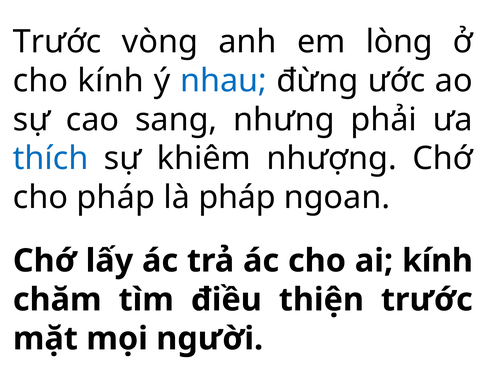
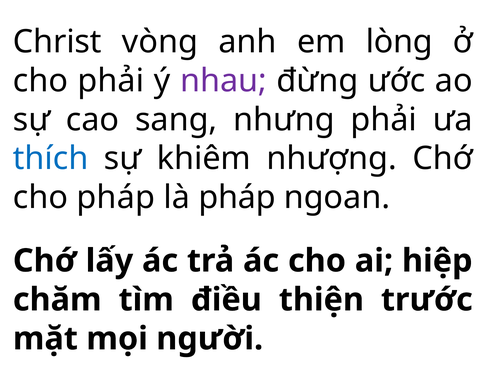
Trước: Trước -> Christ (57, 42)
cho kính: kính -> phải (111, 81)
nhau colour: blue -> purple (223, 81)
ai kính: kính -> hiệp (437, 260)
